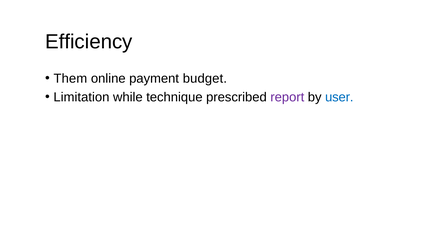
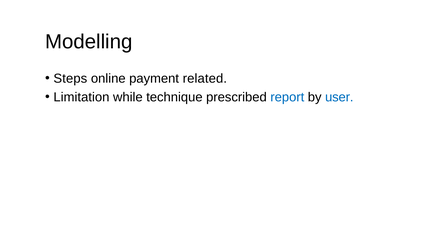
Efficiency: Efficiency -> Modelling (89, 42)
Them: Them -> Steps (70, 78)
budget: budget -> related (205, 78)
report colour: purple -> blue (287, 97)
